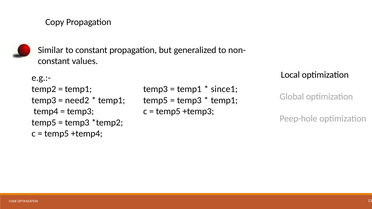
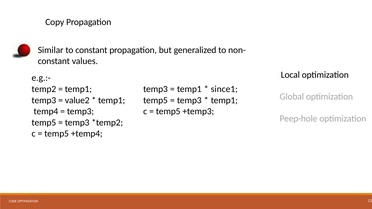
need2: need2 -> value2 (77, 100)
